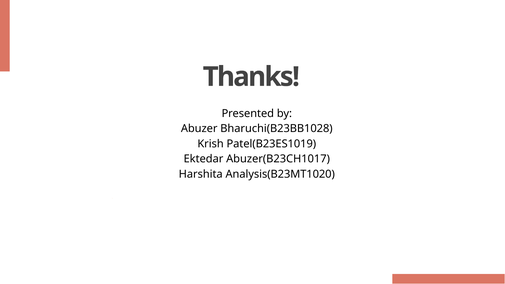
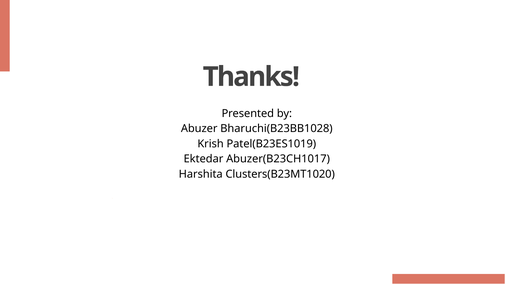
Analysis(B23MT1020: Analysis(B23MT1020 -> Clusters(B23MT1020 (280, 174)
